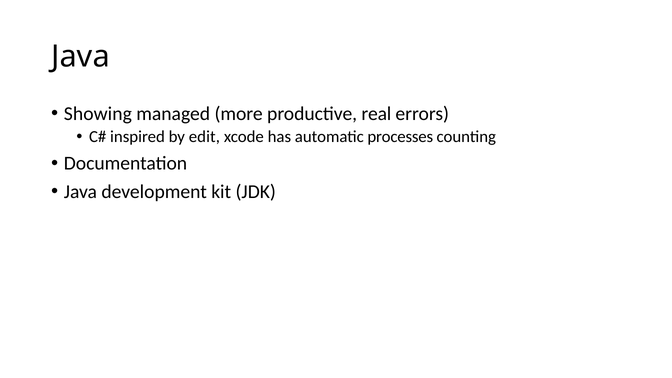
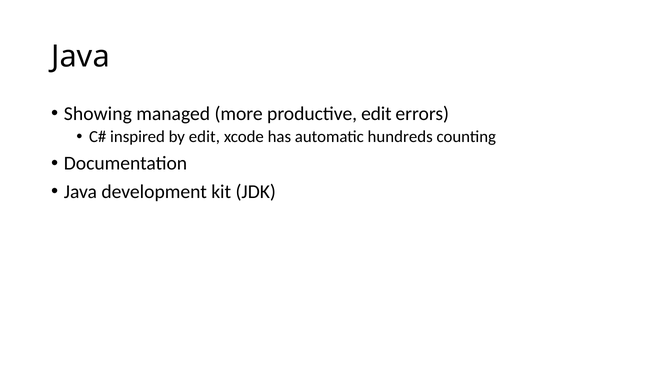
productive real: real -> edit (376, 114)
processes: processes -> hundreds (400, 137)
